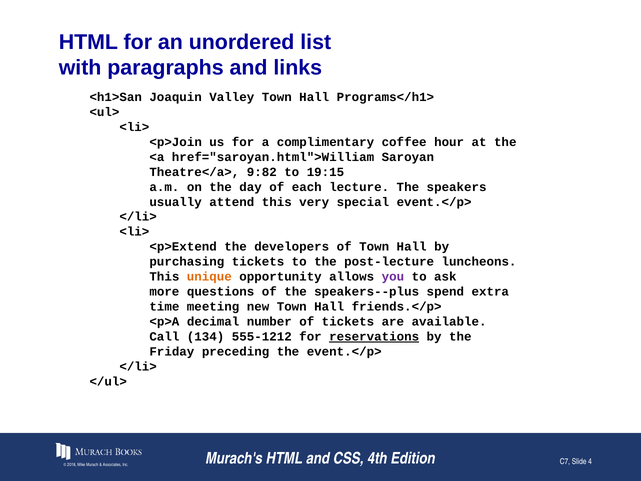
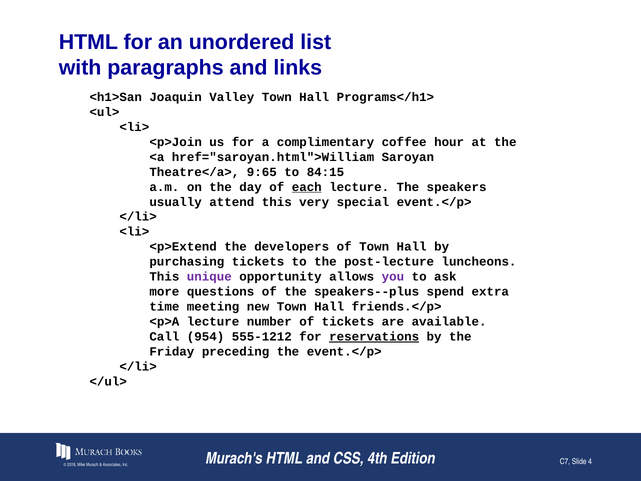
9:82: 9:82 -> 9:65 (262, 172)
19:15: 19:15 -> 84:15 (325, 172)
each underline: none -> present (307, 187)
unique colour: orange -> purple (209, 277)
<p>A decimal: decimal -> lecture (213, 322)
134: 134 -> 954 (206, 336)
